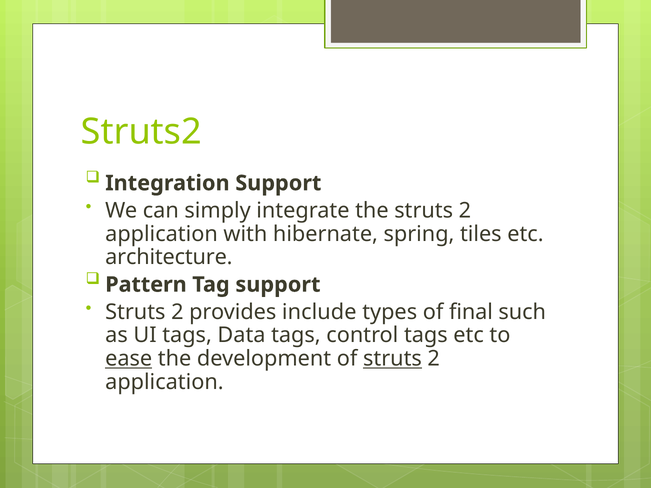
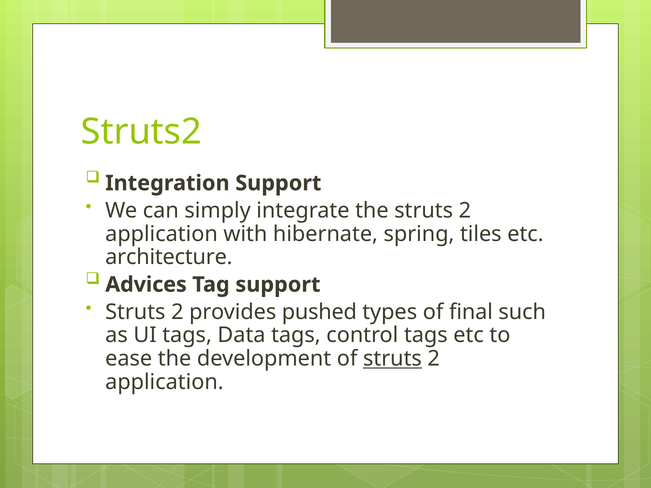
Pattern: Pattern -> Advices (146, 285)
include: include -> pushed (319, 312)
ease underline: present -> none (129, 359)
